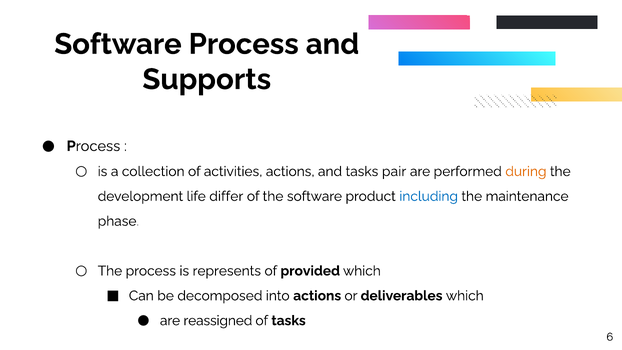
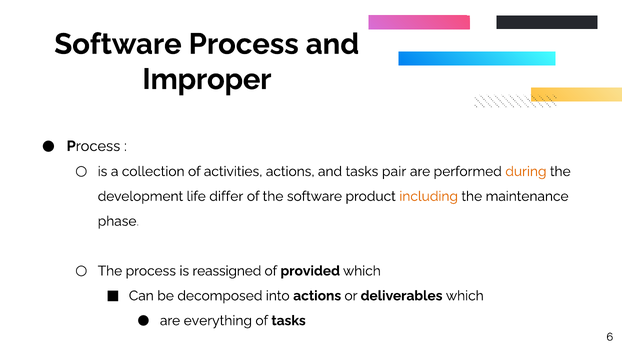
Supports: Supports -> Improper (207, 79)
including colour: blue -> orange (429, 196)
represents: represents -> reassigned (227, 271)
reassigned: reassigned -> everything (218, 321)
